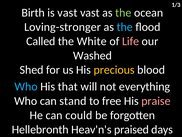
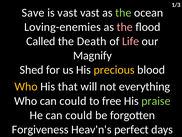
Birth: Birth -> Save (33, 13)
Loving-stronger: Loving-stronger -> Loving-enemies (63, 27)
the colour: light blue -> pink (125, 27)
White: White -> Death (92, 41)
Washed: Washed -> Magnify (92, 55)
Who colour: light blue -> yellow (26, 86)
Who can stand: stand -> could (73, 101)
praise colour: pink -> light green (156, 101)
Hellebronth: Hellebronth -> Forgiveness (40, 129)
praised: praised -> perfect (131, 129)
